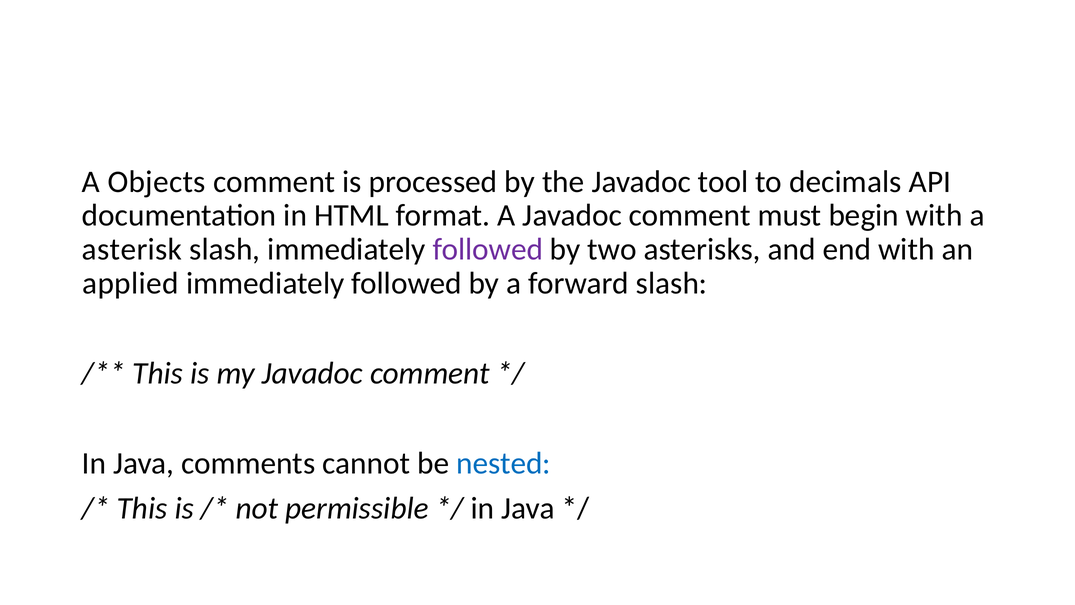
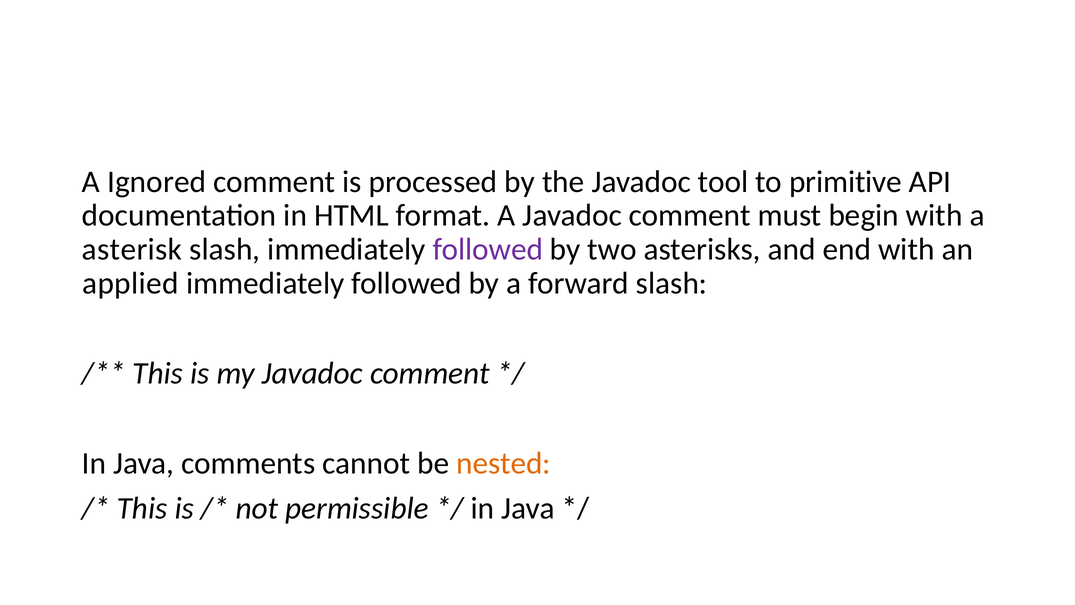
Objects: Objects -> Ignored (157, 182)
decimals: decimals -> primitive (846, 182)
nested colour: blue -> orange (504, 463)
